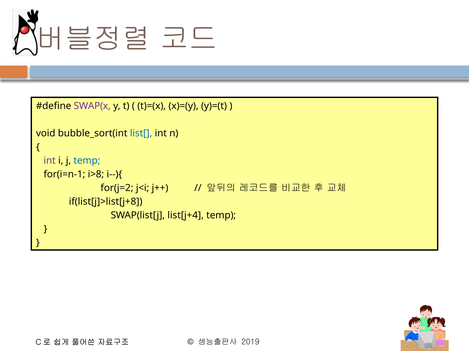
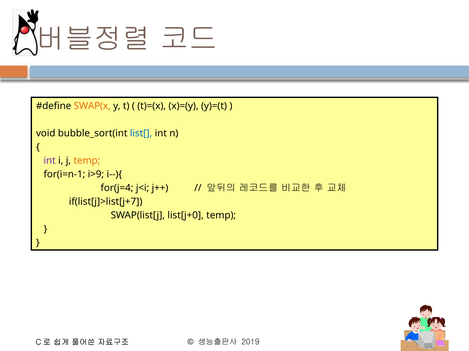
SWAP(x colour: purple -> orange (92, 106)
temp colour: blue -> orange (87, 161)
i>8: i>8 -> i>9 (96, 175)
for(j=2: for(j=2 -> for(j=4 (117, 188)
if(list[j]>list[j+8: if(list[j]>list[j+8 -> if(list[j]>list[j+7 (106, 202)
list[j+4: list[j+4 -> list[j+0 (186, 216)
